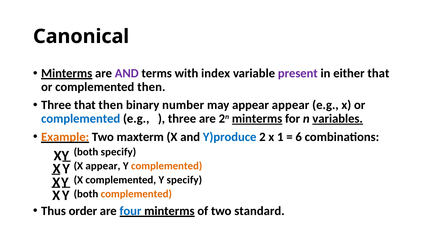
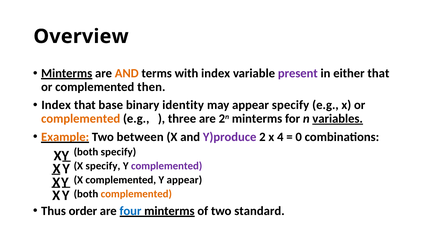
Canonical: Canonical -> Overview (81, 36)
AND colour: purple -> orange (127, 73)
Three: Three -> Index (56, 105)
that then: then -> base (111, 105)
number: number -> identity (183, 105)
appear appear: appear -> specify (291, 105)
complemented colour: blue -> orange (81, 119)
minterms underline: present -> none (257, 119)
maxterm: maxterm -> between (140, 137)
Y)produce colour: blue -> purple (230, 137)
1: 1 -> 4 (280, 137)
6: 6 -> 0 (299, 137)
X appear: appear -> specify (103, 166)
complemented colour: orange -> purple (167, 166)
Y specify: specify -> appear (184, 179)
